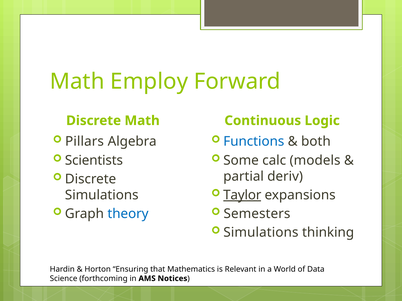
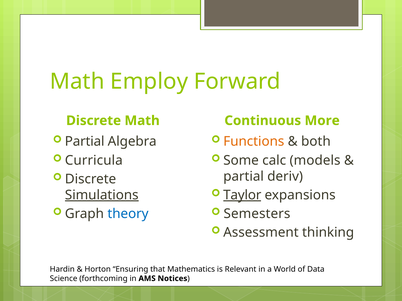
Logic: Logic -> More (322, 121)
Pillars: Pillars -> Partial (85, 142)
Functions colour: blue -> orange (254, 142)
Scientists: Scientists -> Curricula (94, 161)
Simulations underline: none -> present (102, 195)
Simulations: Simulations -> Assessment (261, 233)
